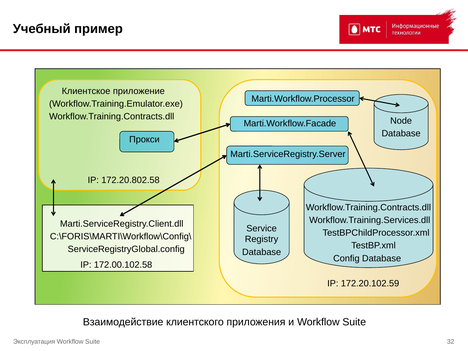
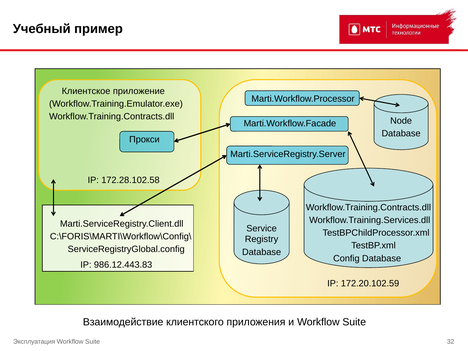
172.20.802.58: 172.20.802.58 -> 172.28.102.58 (130, 180)
172.00.102.58: 172.00.102.58 -> 986.12.443.83 (123, 265)
